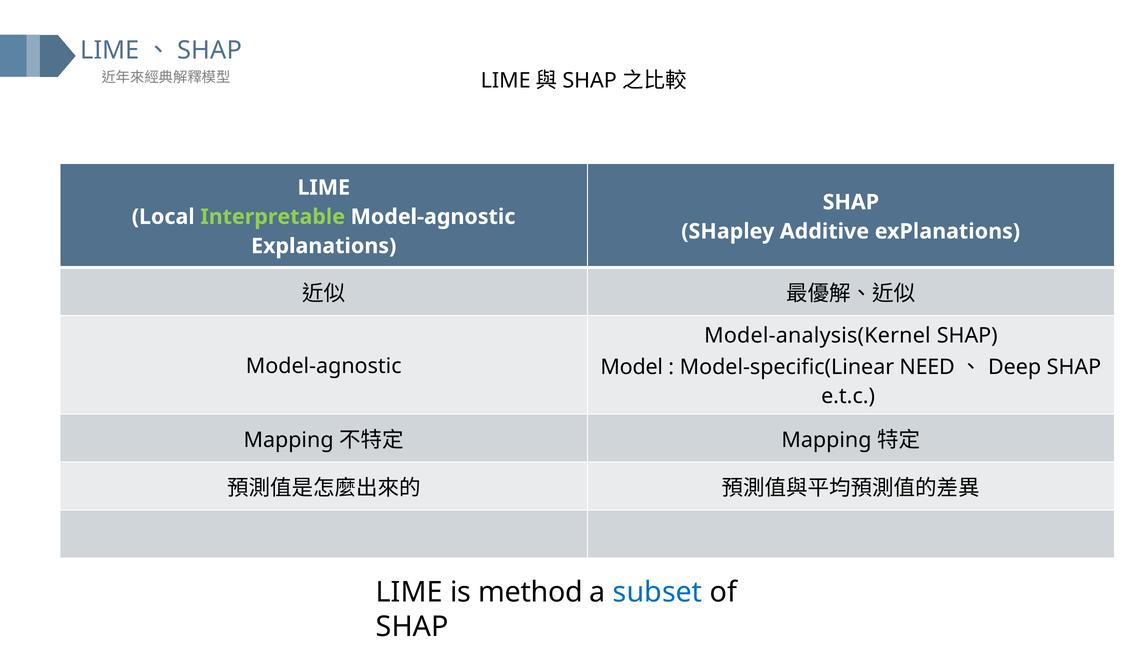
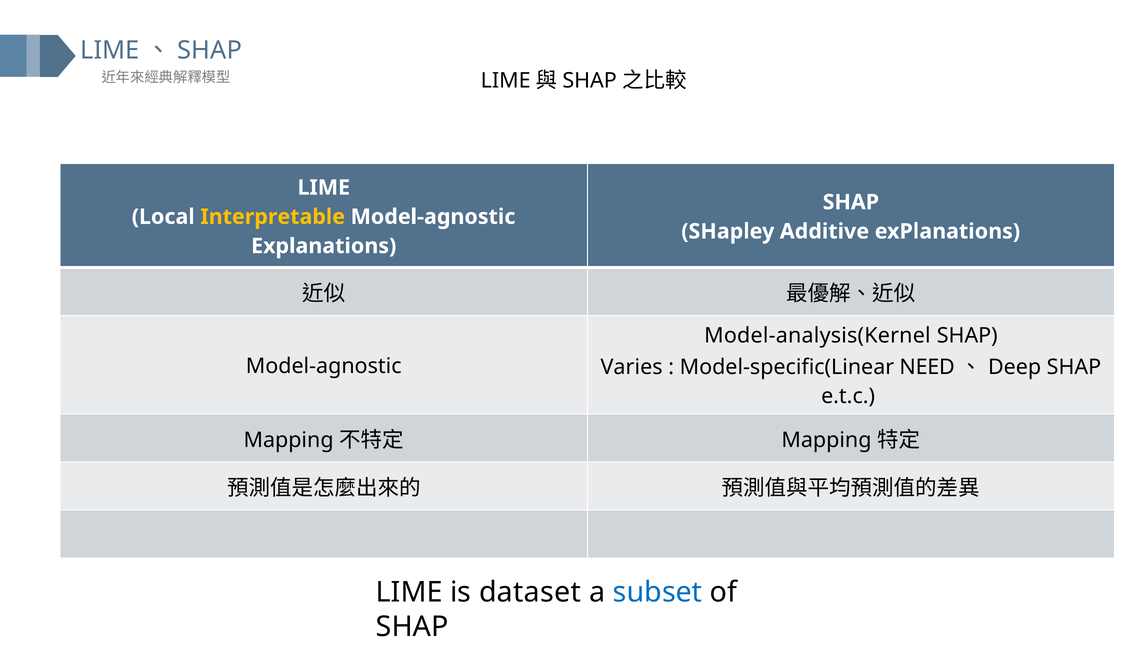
Interpretable colour: light green -> yellow (273, 217)
Model: Model -> Varies (632, 367)
method: method -> dataset (530, 593)
